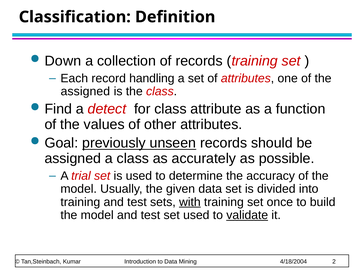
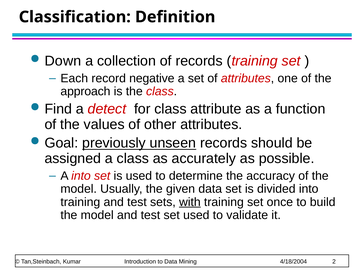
handling: handling -> negative (152, 78)
assigned: assigned -> approach (85, 91)
A trial: trial -> into (81, 176)
validate underline: present -> none (247, 215)
